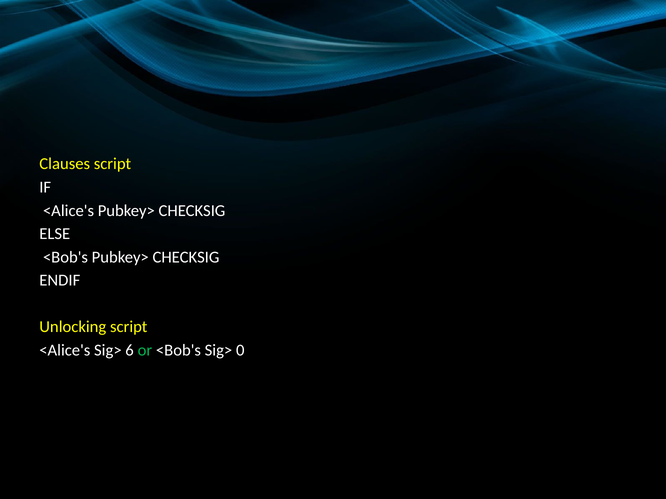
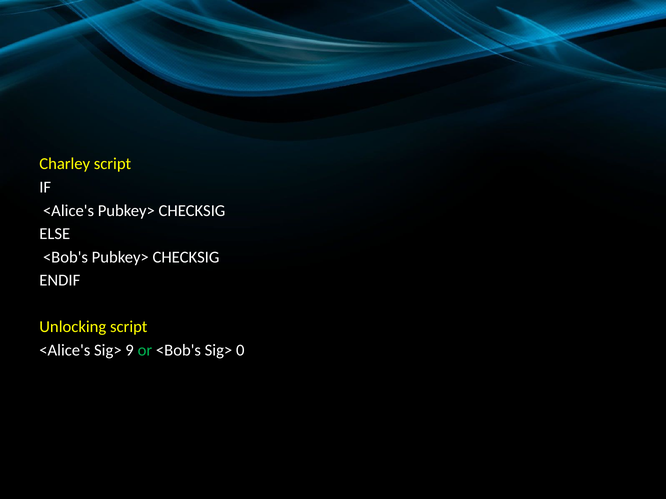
Clauses: Clauses -> Charley (65, 164)
6: 6 -> 9 (130, 351)
